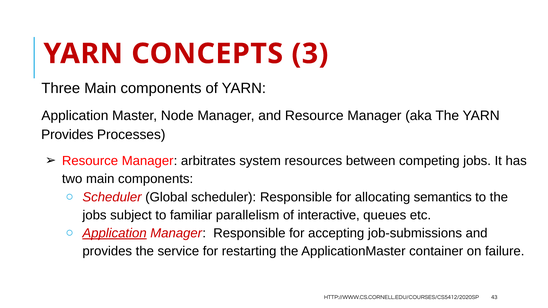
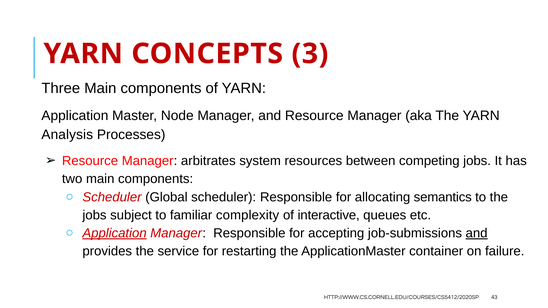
Provides: Provides -> Analysis (67, 135)
parallelism: parallelism -> complexity (248, 215)
and underline: none -> present (477, 233)
